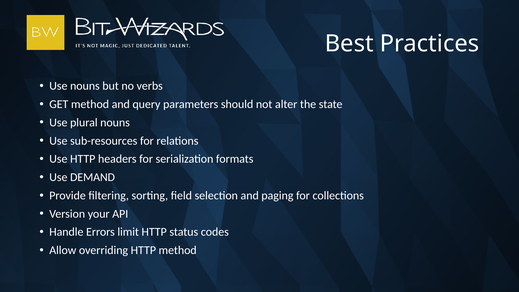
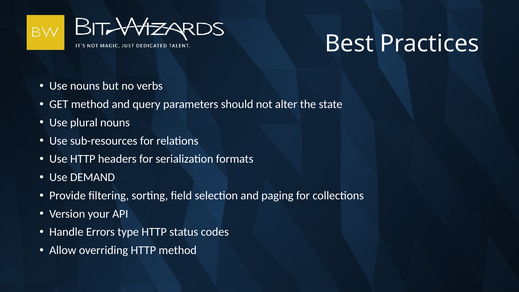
limit: limit -> type (128, 232)
